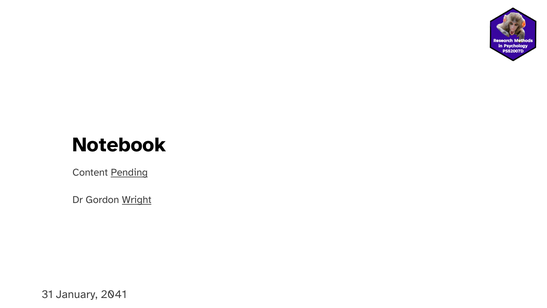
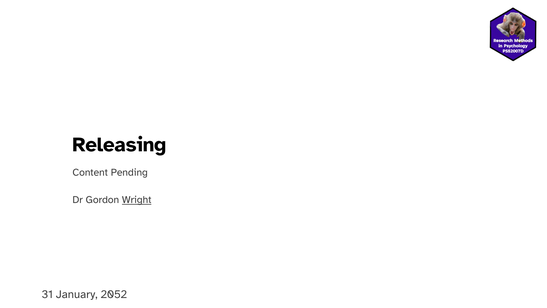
Notebook: Notebook -> Releasing (119, 145)
Pending underline: present -> none (129, 172)
2041: 2041 -> 2052 (114, 294)
